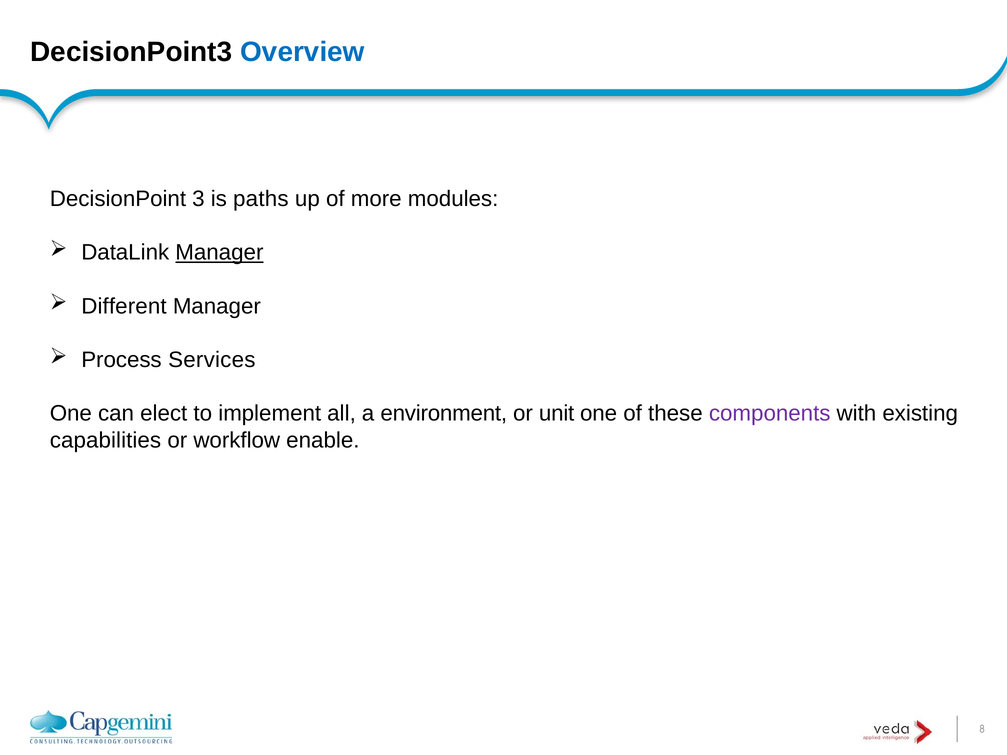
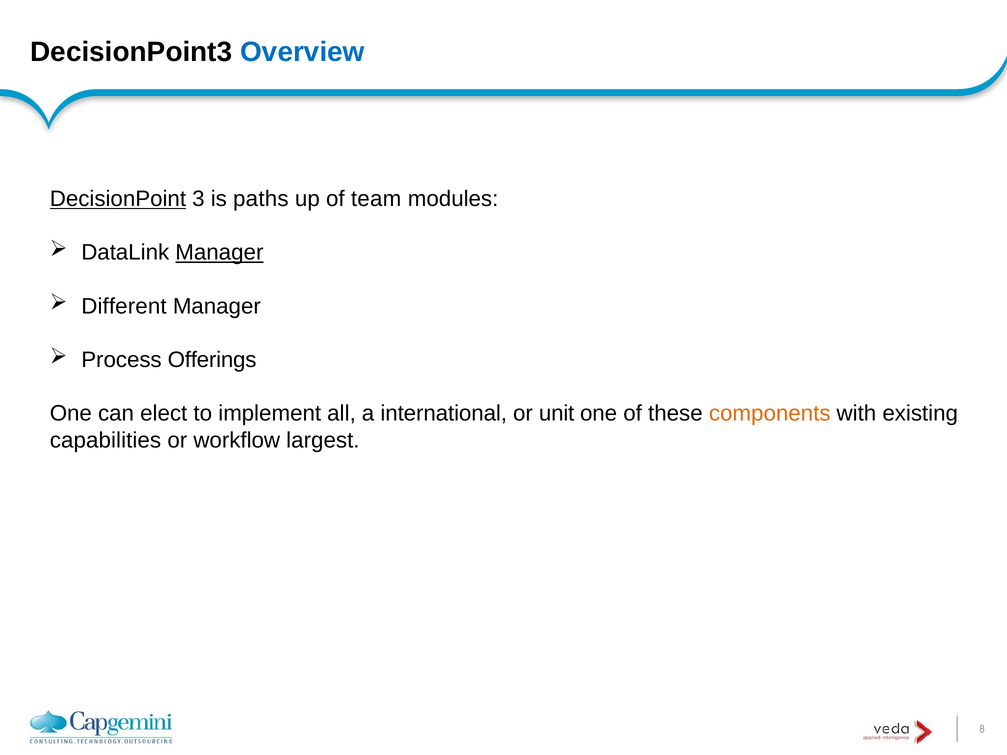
DecisionPoint underline: none -> present (118, 199)
more: more -> team (376, 199)
Services: Services -> Offerings (212, 360)
environment: environment -> international (444, 414)
components colour: purple -> orange (770, 414)
enable: enable -> largest (323, 440)
